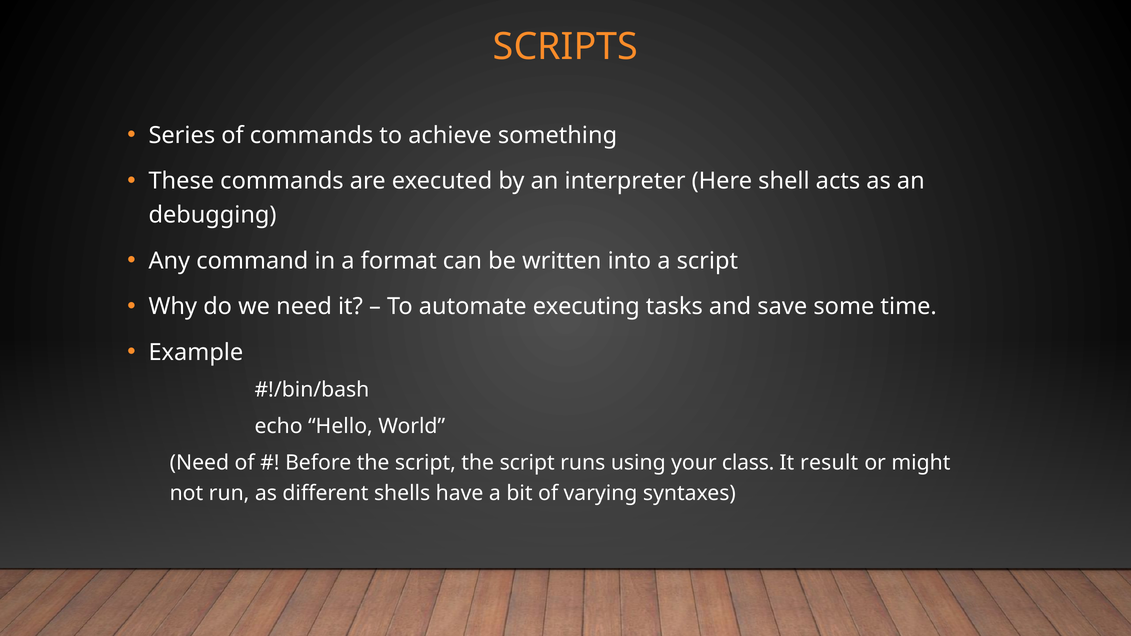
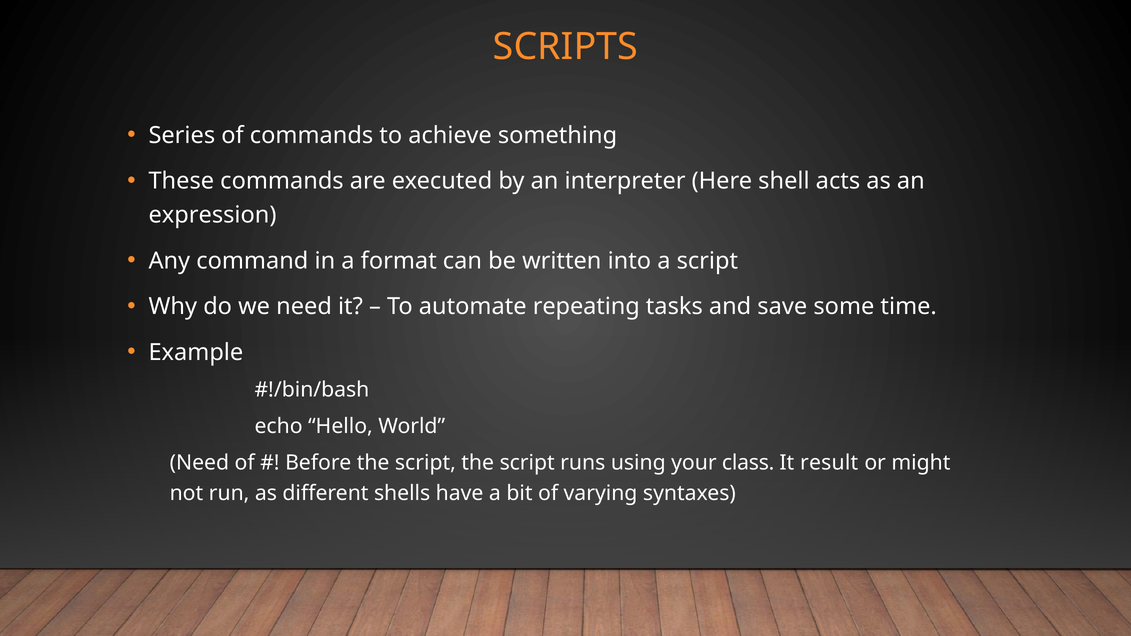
debugging: debugging -> expression (213, 215)
executing: executing -> repeating (586, 307)
